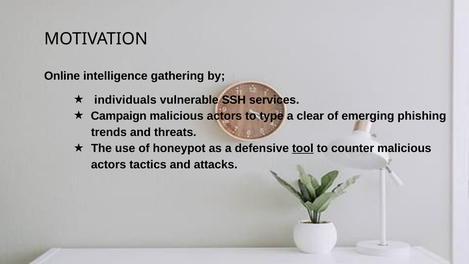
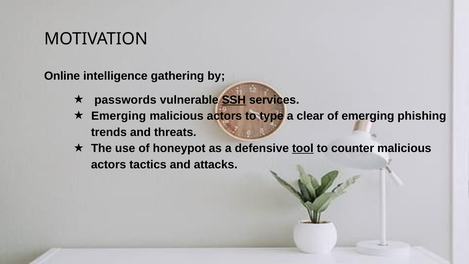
individuals: individuals -> passwords (125, 100)
SSH underline: none -> present (234, 100)
Campaign: Campaign -> Emerging (119, 116)
